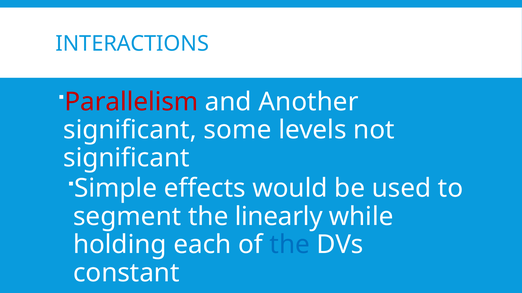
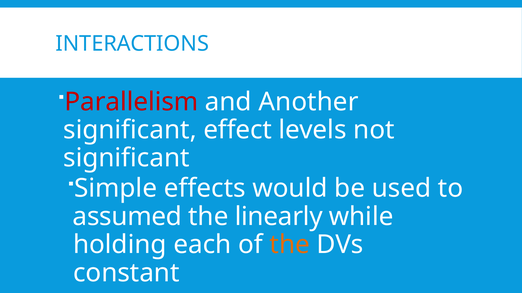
some: some -> effect (238, 130)
segment: segment -> assumed (127, 217)
the colour: blue -> orange (290, 245)
